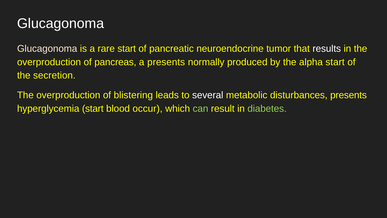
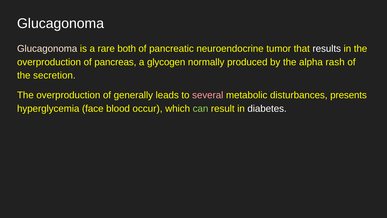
rare start: start -> both (127, 49)
a presents: presents -> glycogen (166, 62)
alpha start: start -> rash (335, 62)
blistering: blistering -> generally (133, 95)
several colour: white -> pink (208, 95)
hyperglycemia start: start -> face (93, 108)
diabetes colour: light green -> white (267, 108)
